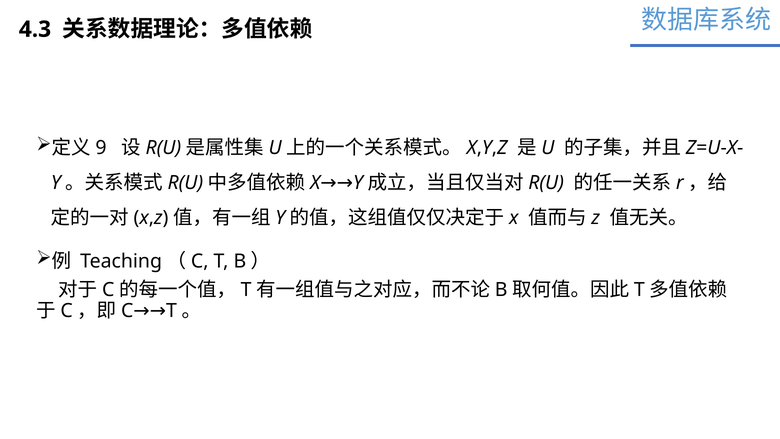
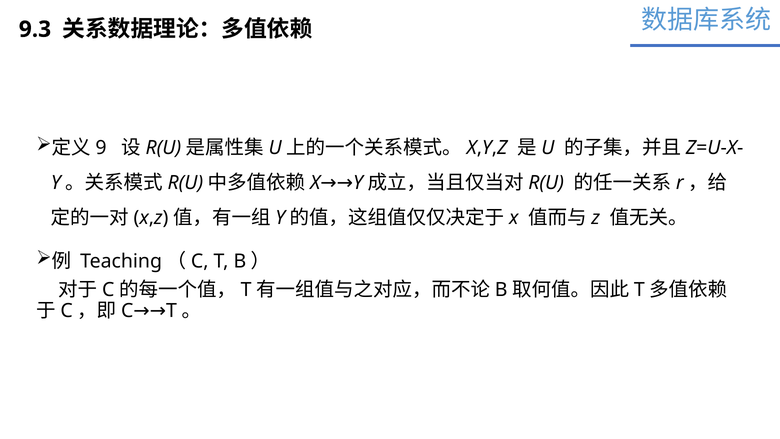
4.3: 4.3 -> 9.3 (35, 29)
